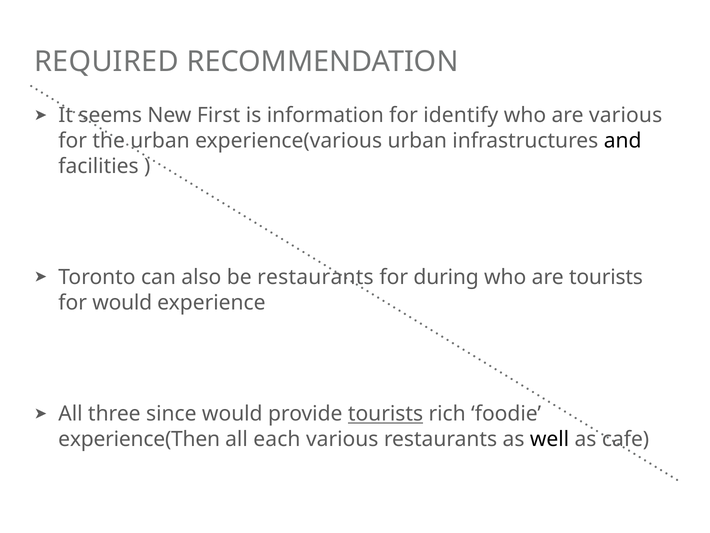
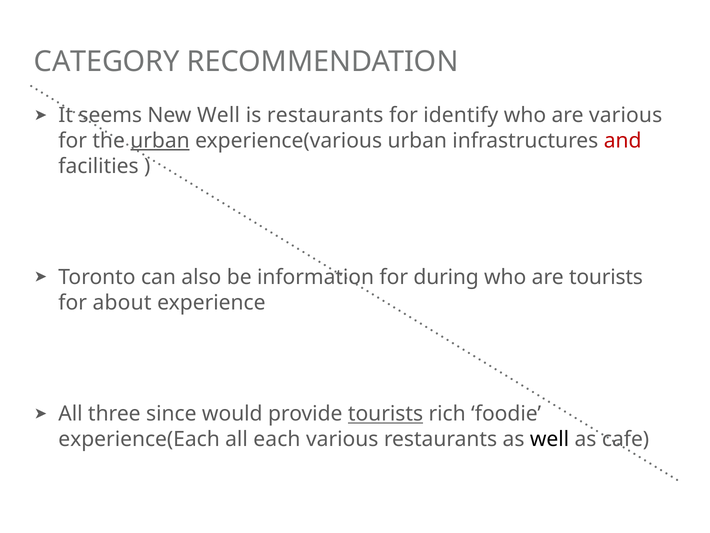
REQUIRED: REQUIRED -> CATEGORY (107, 62)
New First: First -> Well (219, 115)
is information: information -> restaurants (325, 115)
urban underline: none -> present (160, 141)
and colour: black -> red (623, 141)
be restaurants: restaurants -> information (316, 277)
for would: would -> about (122, 302)
experience(Then: experience(Then -> experience(Each (139, 439)
